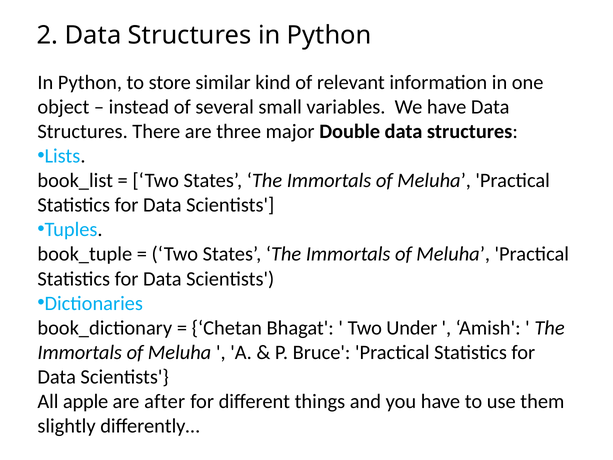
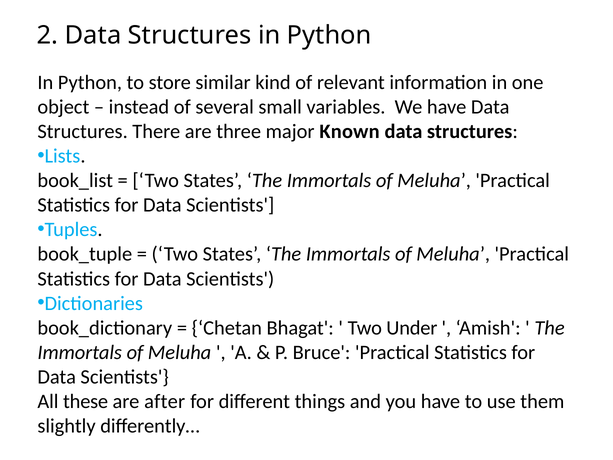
Double: Double -> Known (350, 131)
apple: apple -> these (86, 401)
